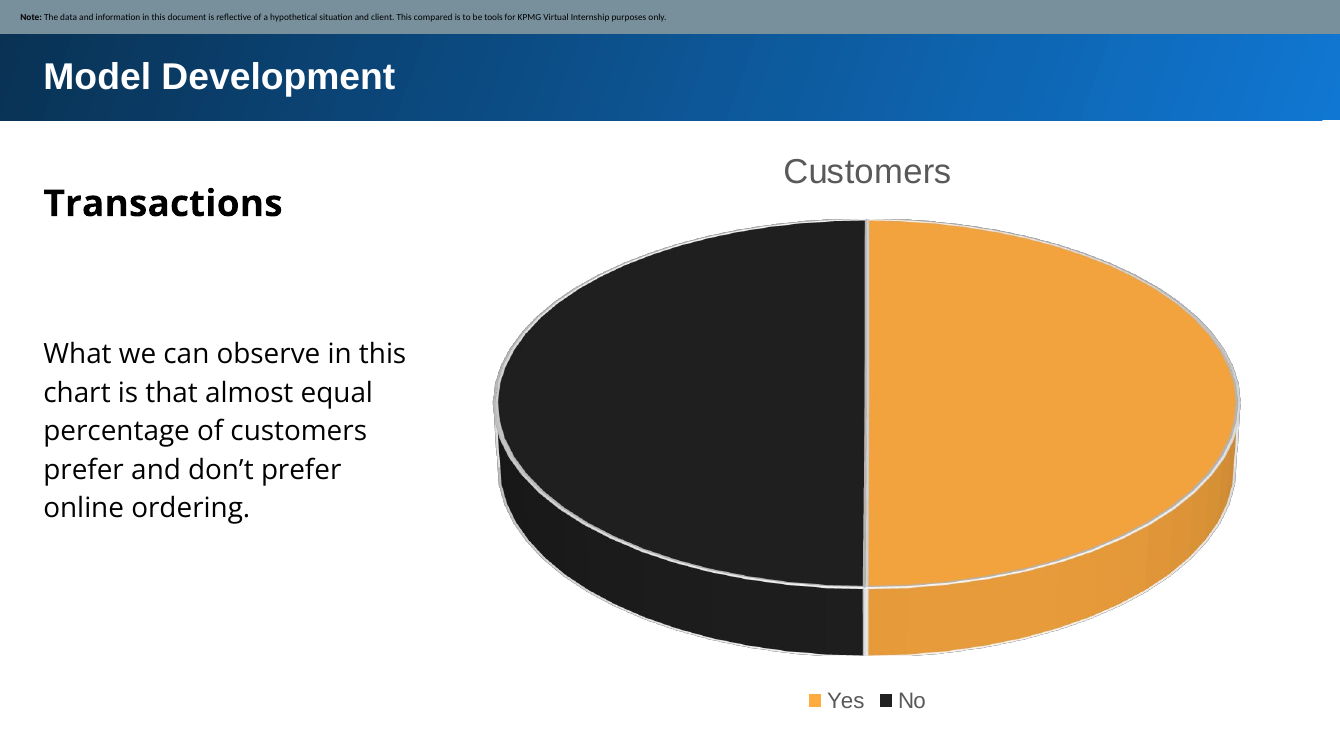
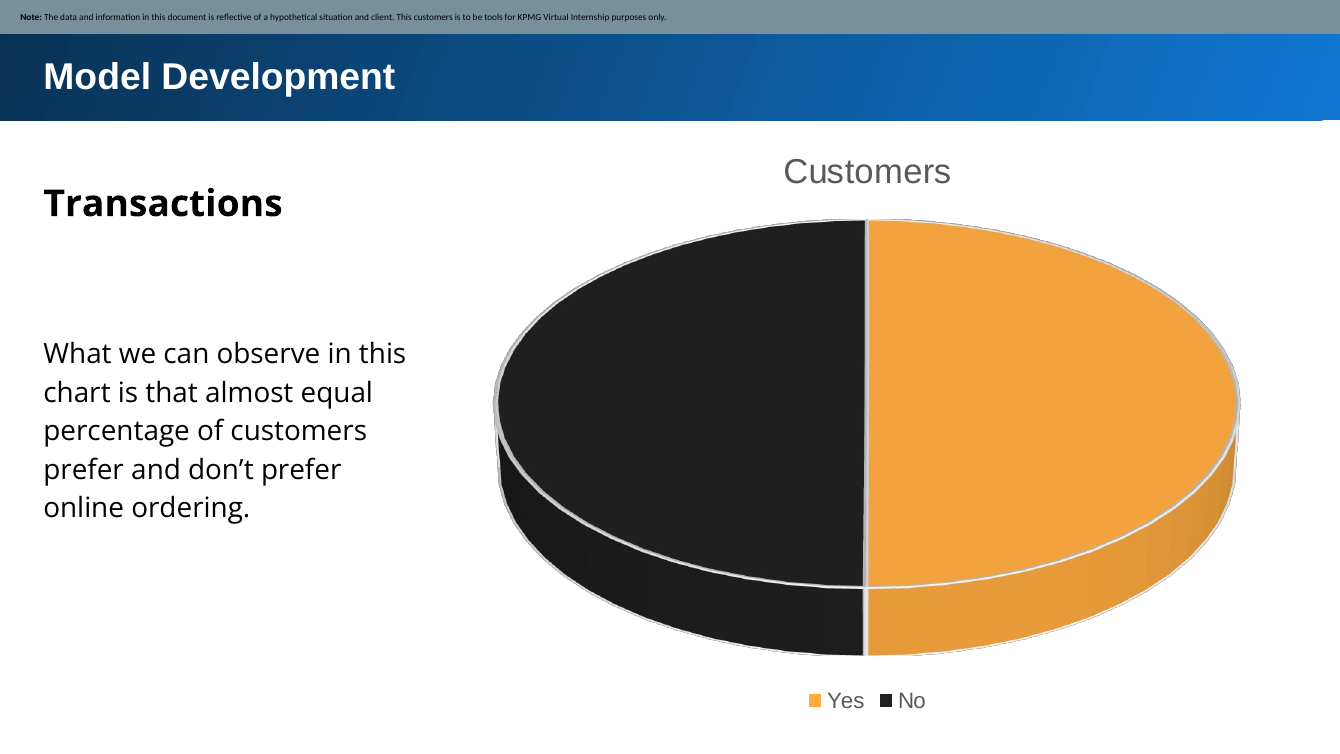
This compared: compared -> customers (433, 17)
